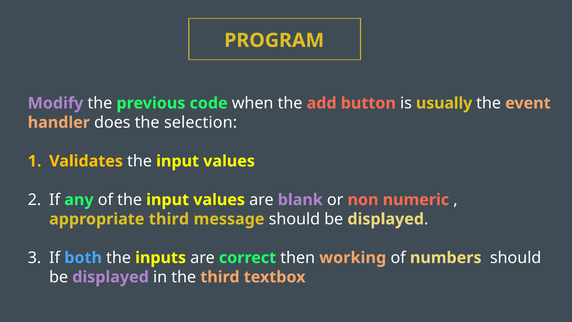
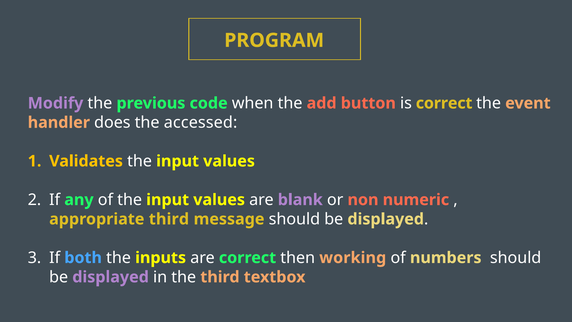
is usually: usually -> correct (444, 103)
selection: selection -> accessed (201, 122)
